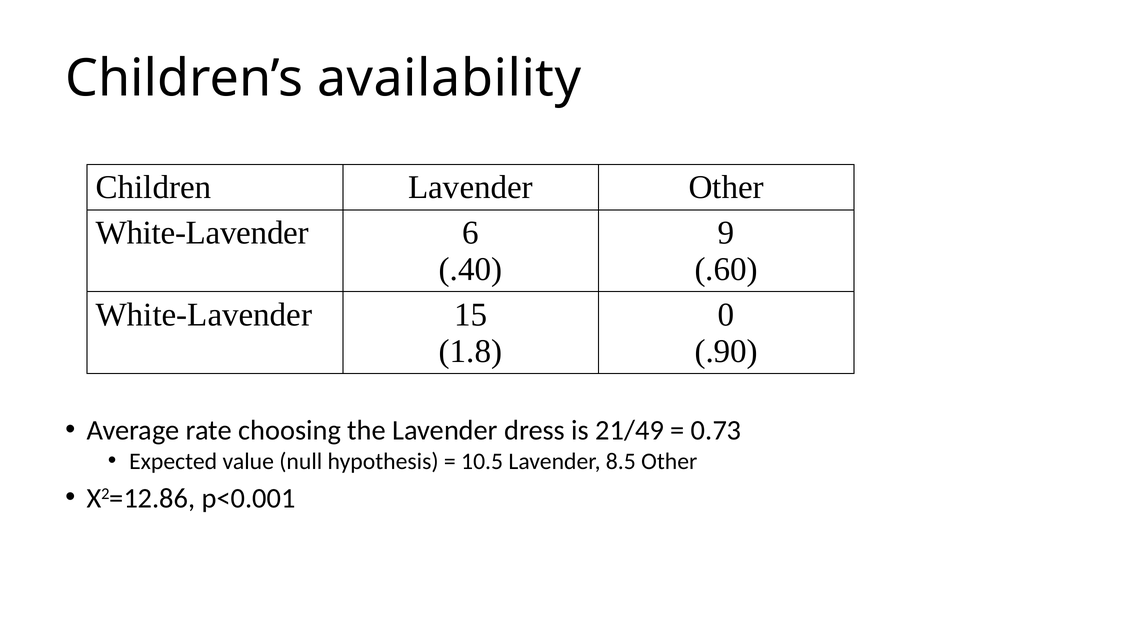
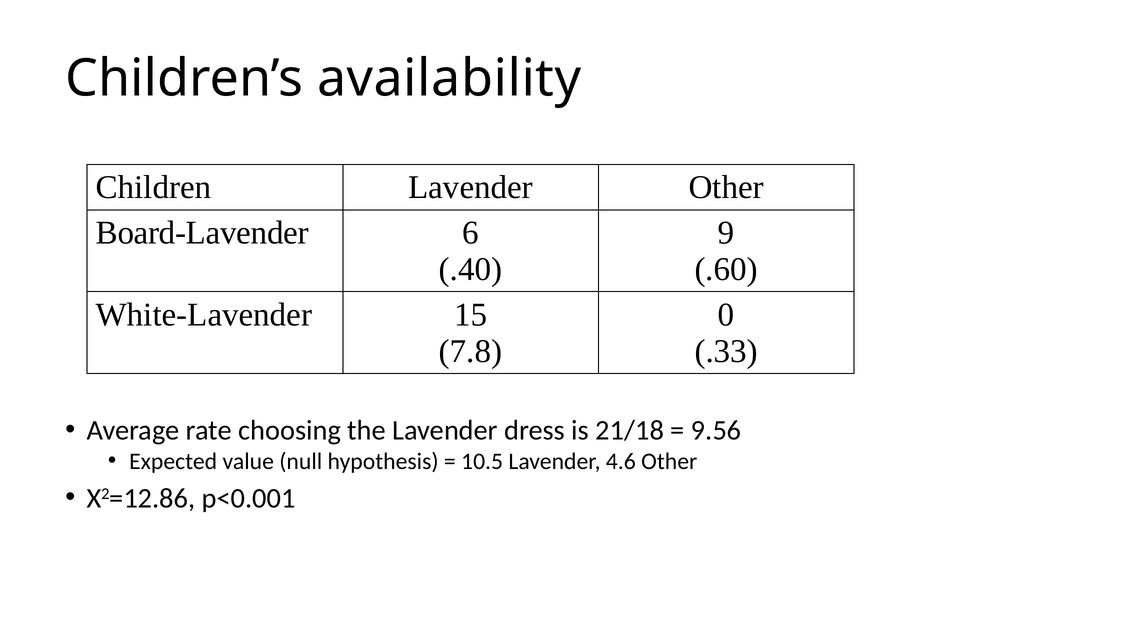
White-Lavender: White-Lavender -> Board-Lavender (202, 233)
1.8: 1.8 -> 7.8 (471, 351)
.90: .90 -> .33 (726, 351)
21/49: 21/49 -> 21/18 (630, 431)
0.73: 0.73 -> 9.56 (716, 431)
8.5: 8.5 -> 4.6 (621, 462)
